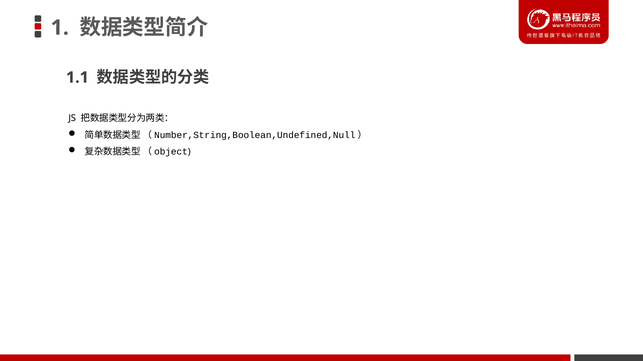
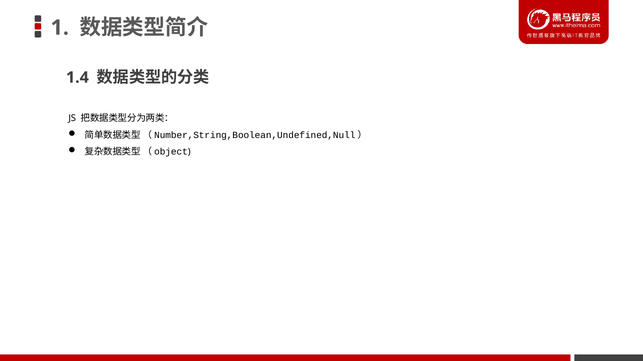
1.1: 1.1 -> 1.4 (77, 78)
